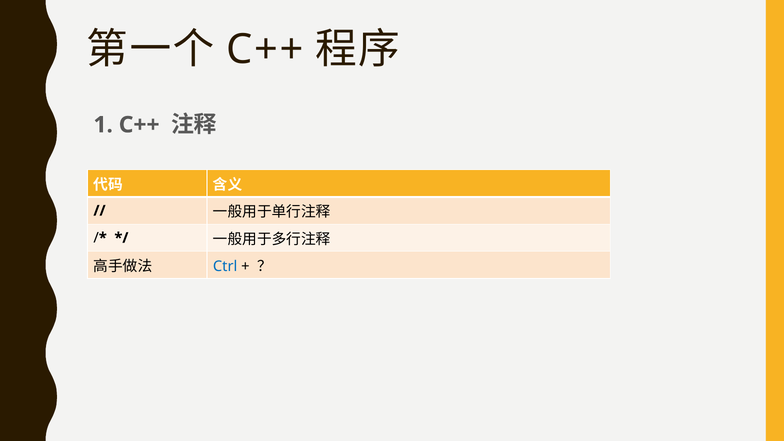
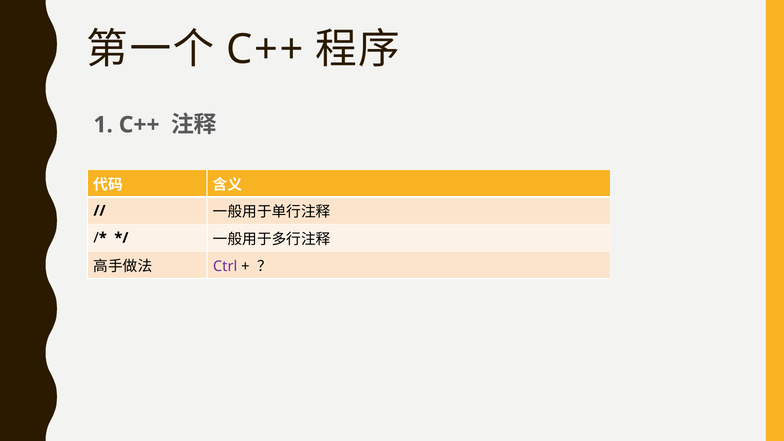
Ctrl colour: blue -> purple (225, 266)
